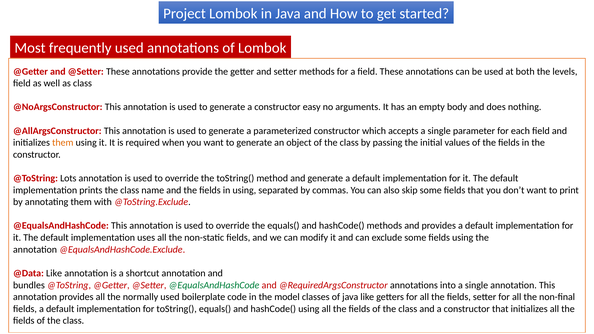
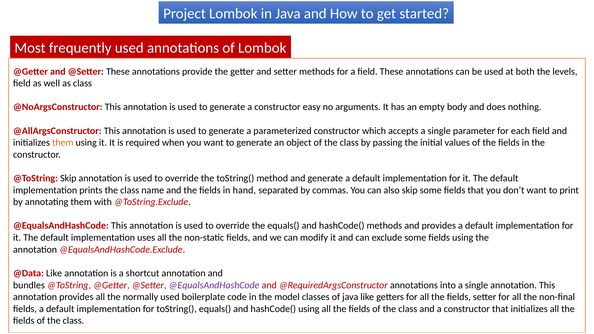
@ToString Lots: Lots -> Skip (68, 178)
in using: using -> hand (244, 190)
@EqualsAndHashCode colour: green -> purple (214, 285)
